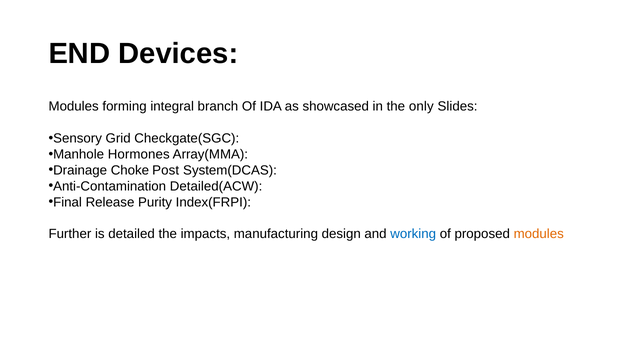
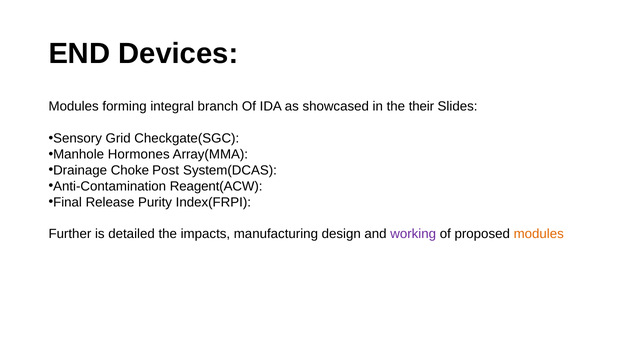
only: only -> their (421, 107)
Detailed(ACW: Detailed(ACW -> Reagent(ACW (216, 186)
working colour: blue -> purple (413, 234)
